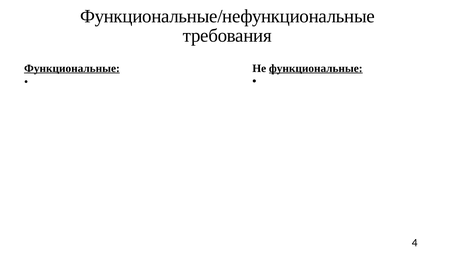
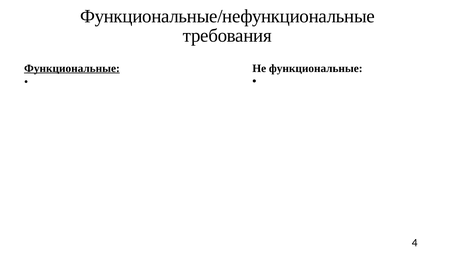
функциональные underline: present -> none (316, 68)
